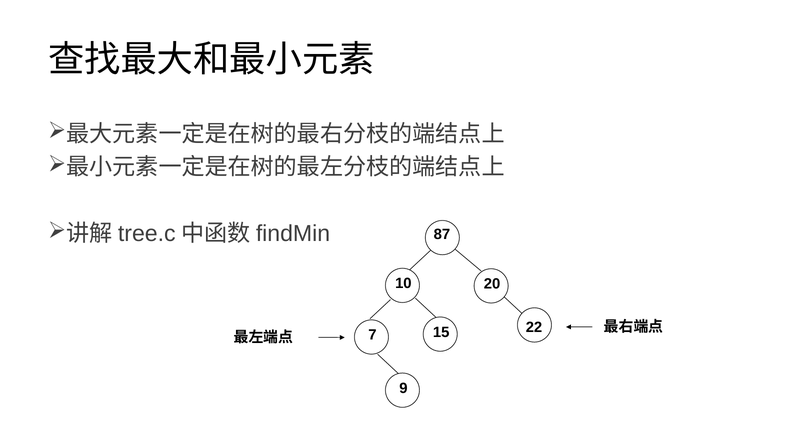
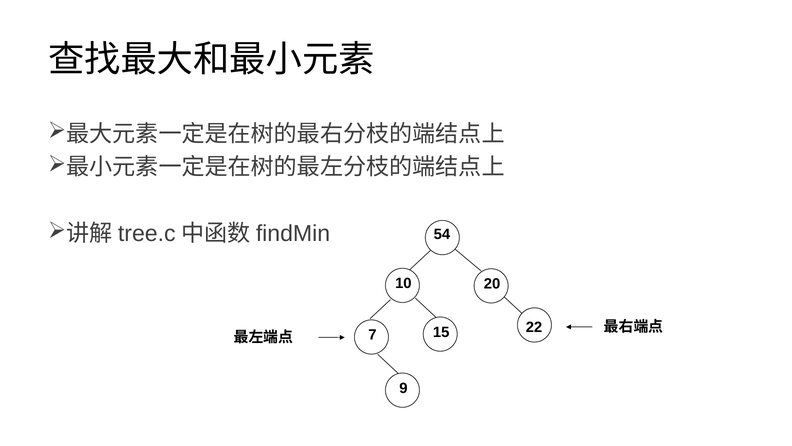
87: 87 -> 54 (442, 234)
